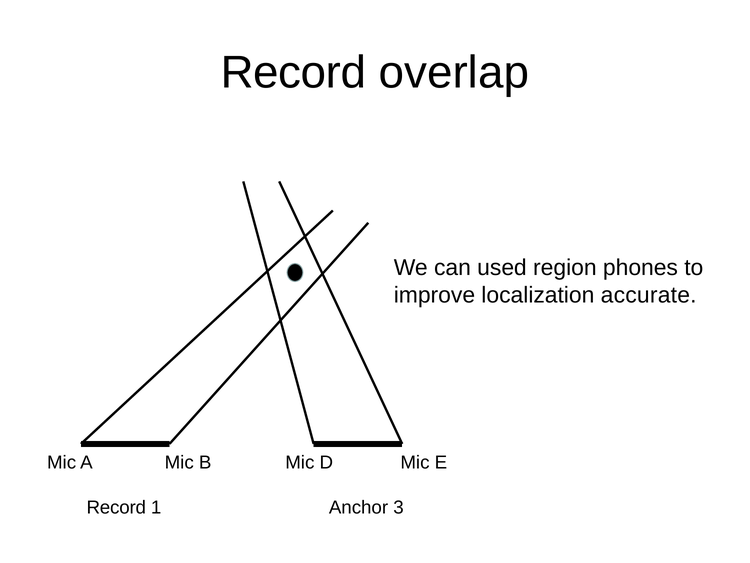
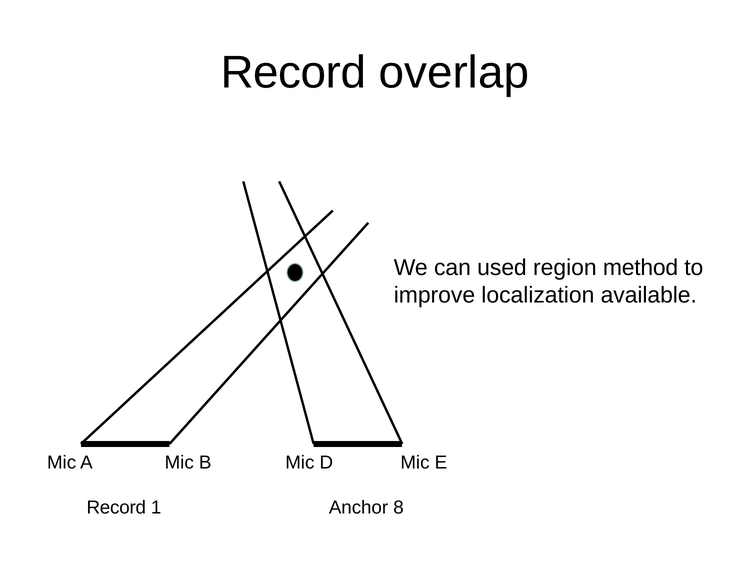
phones: phones -> method (641, 268)
accurate: accurate -> available (649, 295)
3: 3 -> 8 (399, 507)
